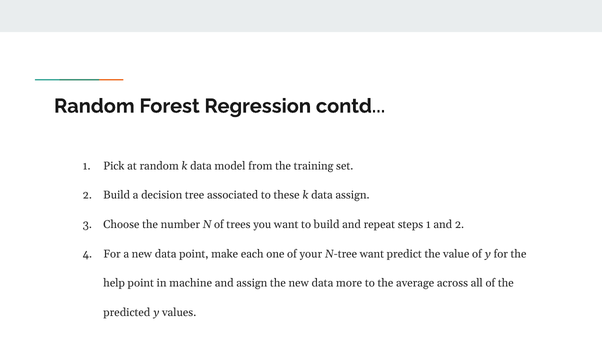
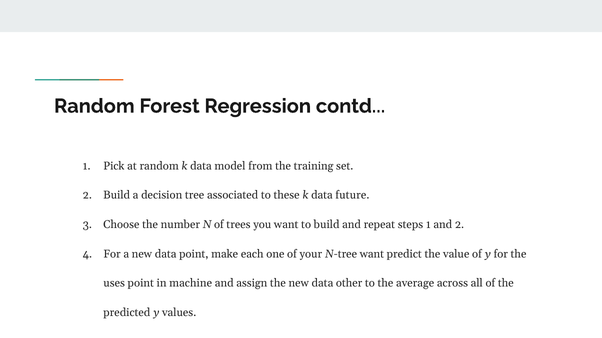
data assign: assign -> future (352, 196)
help: help -> uses (114, 284)
more: more -> other (349, 284)
